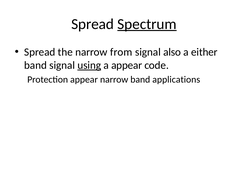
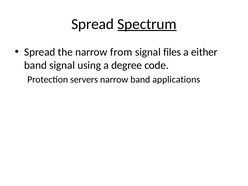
also: also -> files (172, 52)
using underline: present -> none (89, 65)
a appear: appear -> degree (127, 65)
Protection appear: appear -> servers (84, 79)
